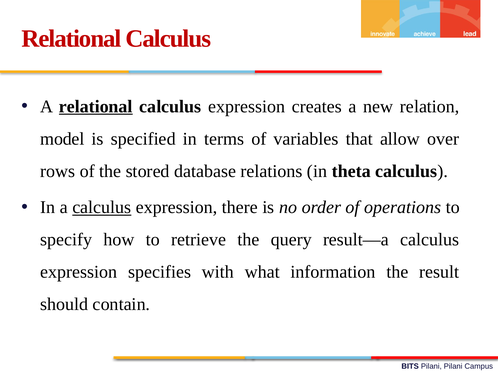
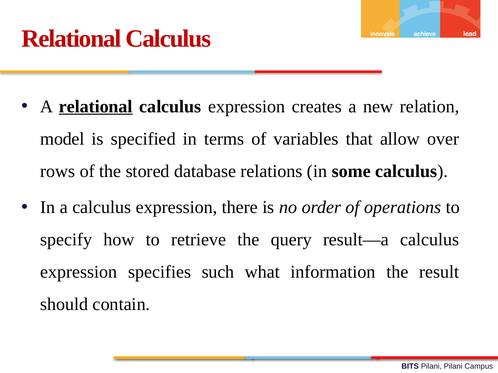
theta: theta -> some (351, 171)
calculus underline: present -> none (102, 208)
with: with -> such (218, 272)
